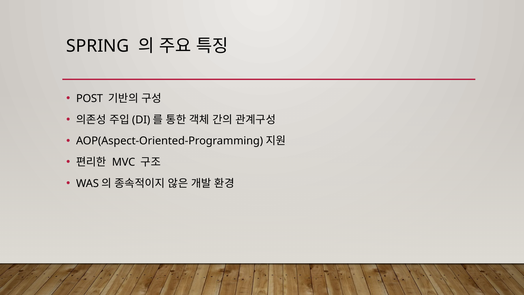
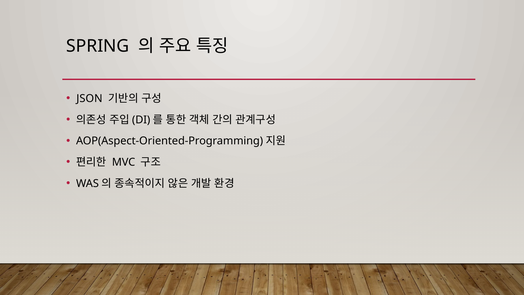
POST: POST -> JSON (89, 99)
